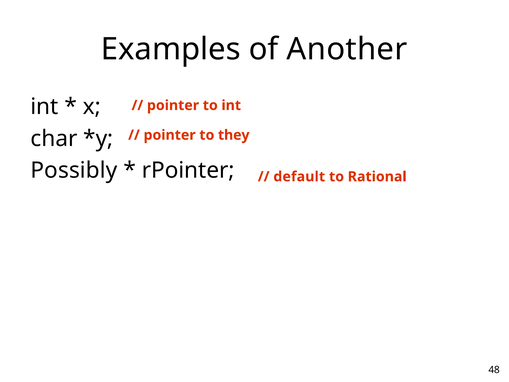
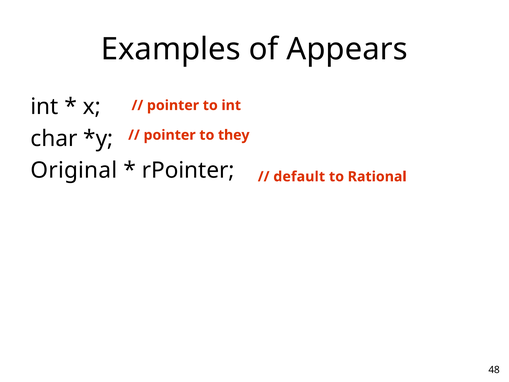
Another: Another -> Appears (347, 49)
Possibly: Possibly -> Original (74, 170)
